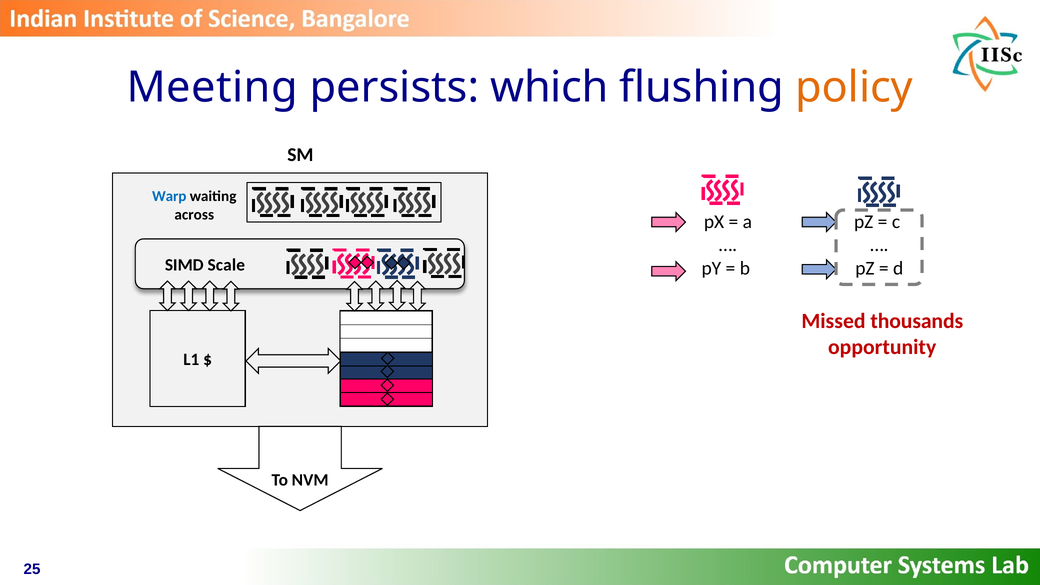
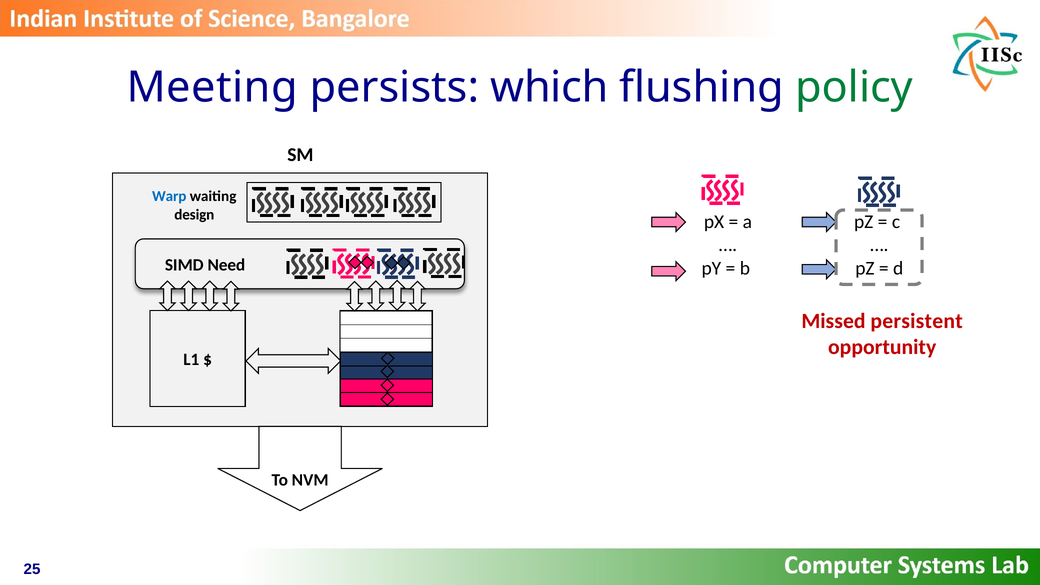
policy colour: orange -> green (854, 87)
across: across -> design (194, 215)
Scale: Scale -> Need (226, 265)
thousands: thousands -> persistent (917, 321)
